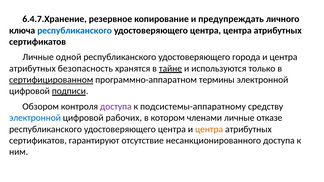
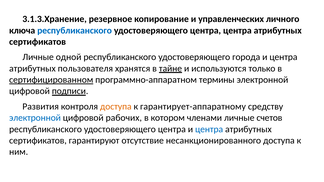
6.4.7.Хранение: 6.4.7.Хранение -> 3.1.3.Хранение (55, 19)
предупреждать: предупреждать -> управленческих (231, 19)
безопасность: безопасность -> пользователя (85, 69)
Обзором: Обзором -> Развития (41, 107)
доступа colour: purple -> orange (116, 107)
подсистемы-аппаратному: подсистемы-аппаратному -> гарантирует-аппаратному (193, 107)
отказе: отказе -> счетов (269, 118)
центра colour: orange -> blue (209, 129)
